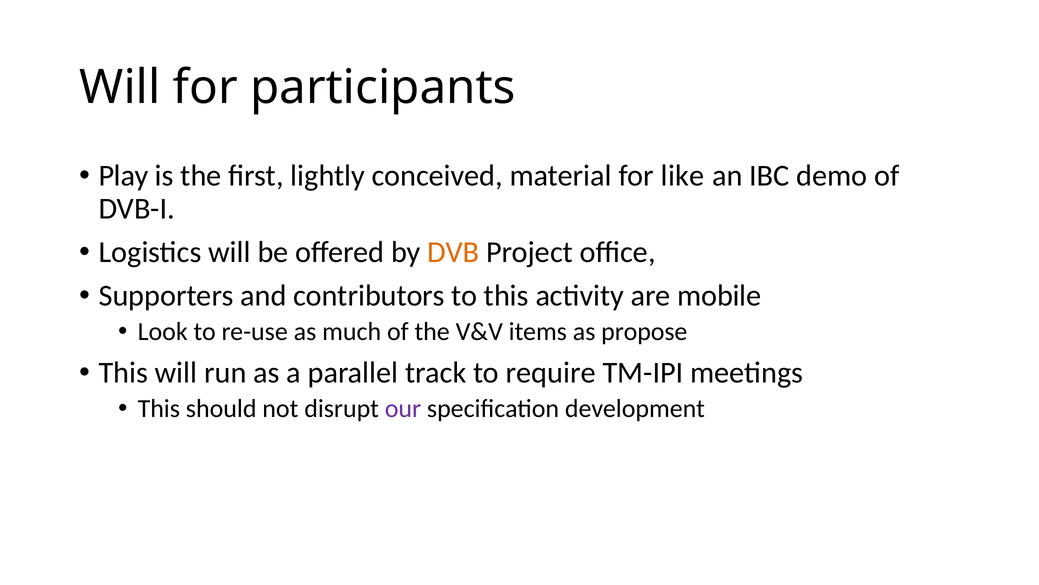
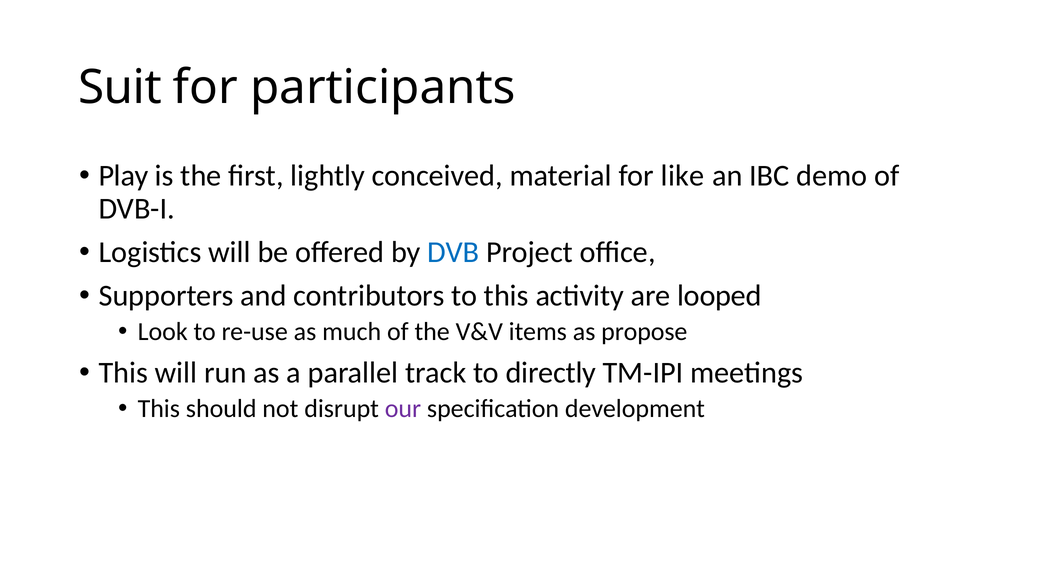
Will: Will -> Suit (120, 87)
DVB colour: orange -> blue (453, 252)
mobile: mobile -> looped (719, 296)
require: require -> directly (551, 373)
